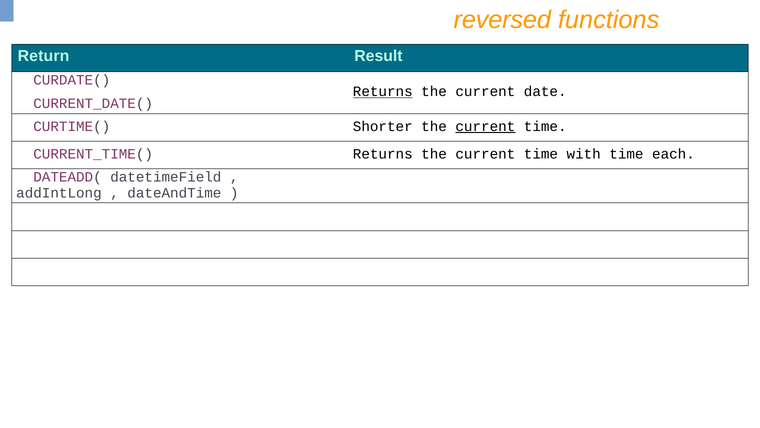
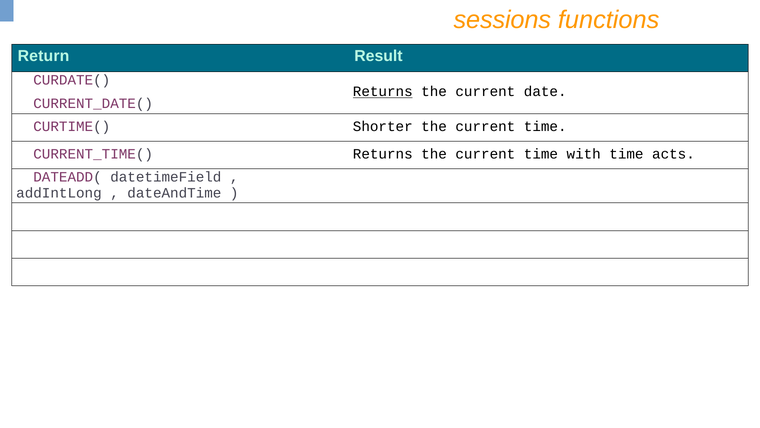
reversed: reversed -> sessions (502, 20)
current underline: present -> none (485, 126)
each: each -> acts (673, 154)
